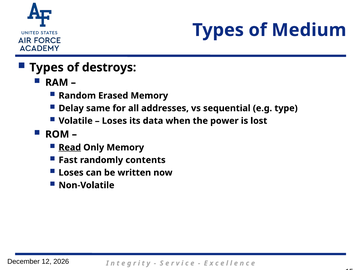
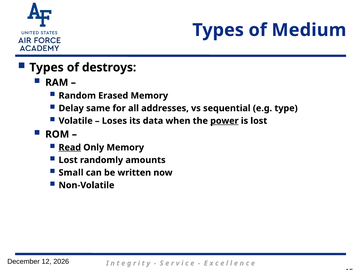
power underline: none -> present (224, 121)
Fast: Fast -> Lost (68, 160)
contents: contents -> amounts (146, 160)
Loses: Loses -> Small (71, 173)
